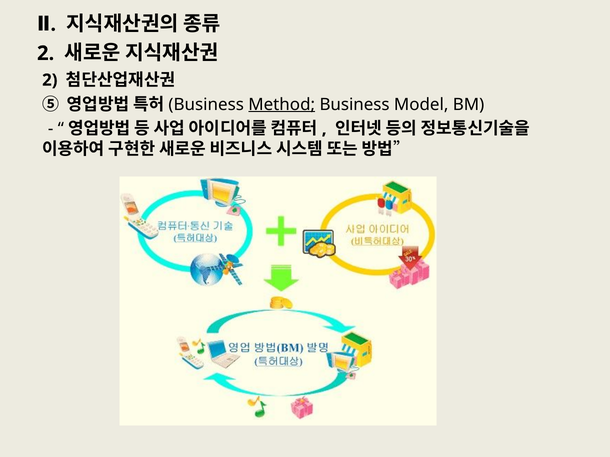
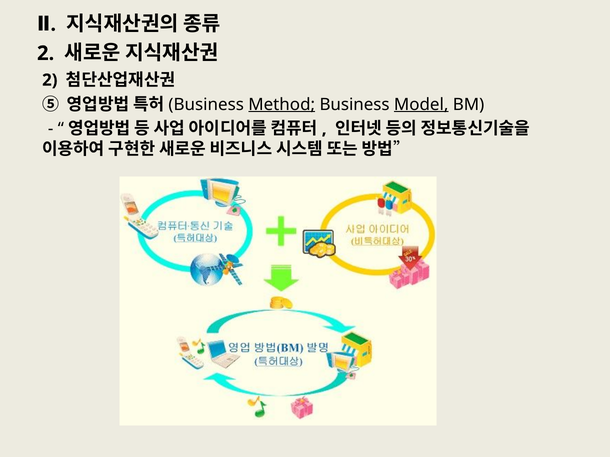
Model underline: none -> present (421, 105)
